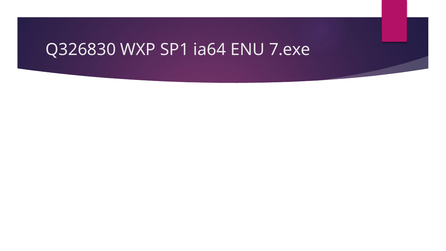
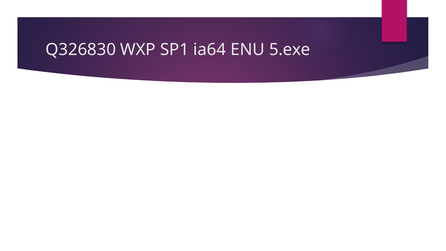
7.exe: 7.exe -> 5.exe (290, 50)
